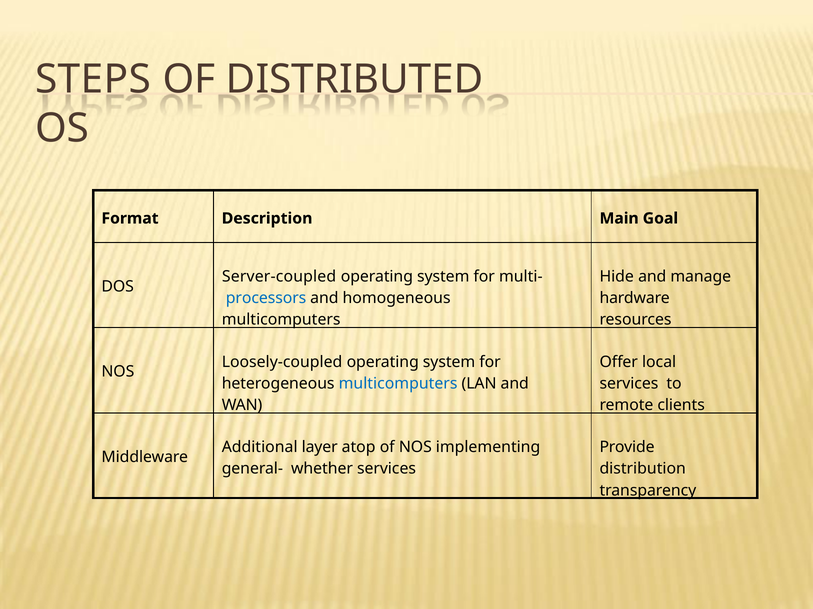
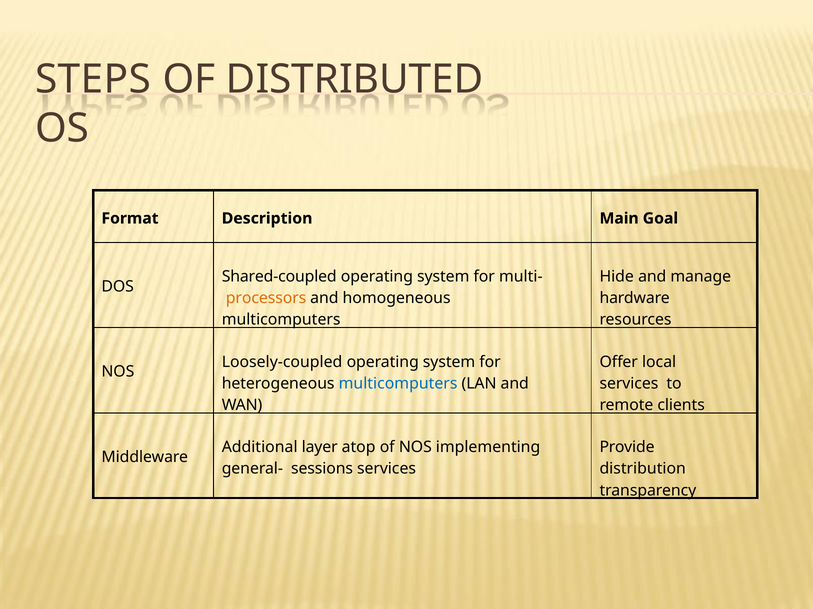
Server-coupled: Server-coupled -> Shared-coupled (279, 277)
processors colour: blue -> orange (266, 299)
whether: whether -> sessions (322, 469)
